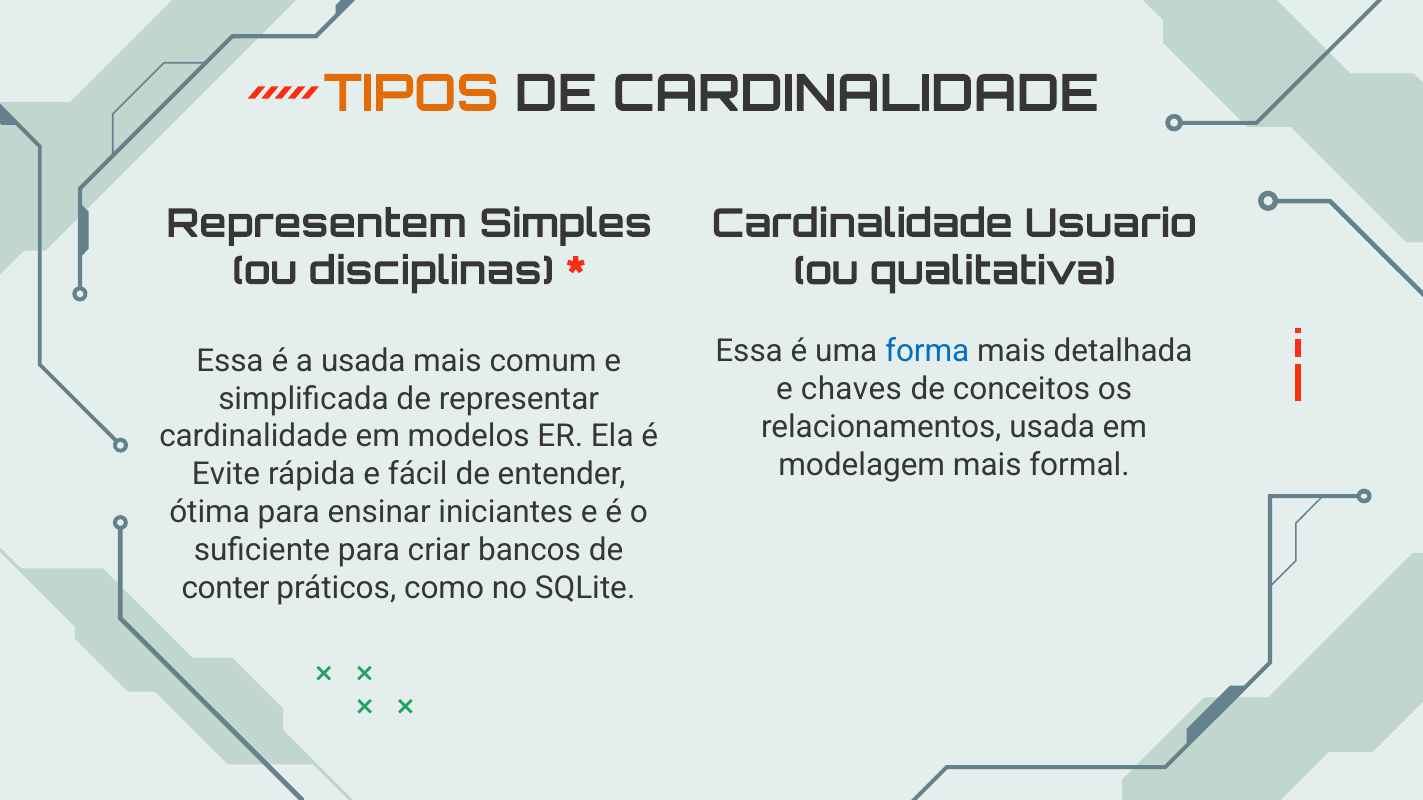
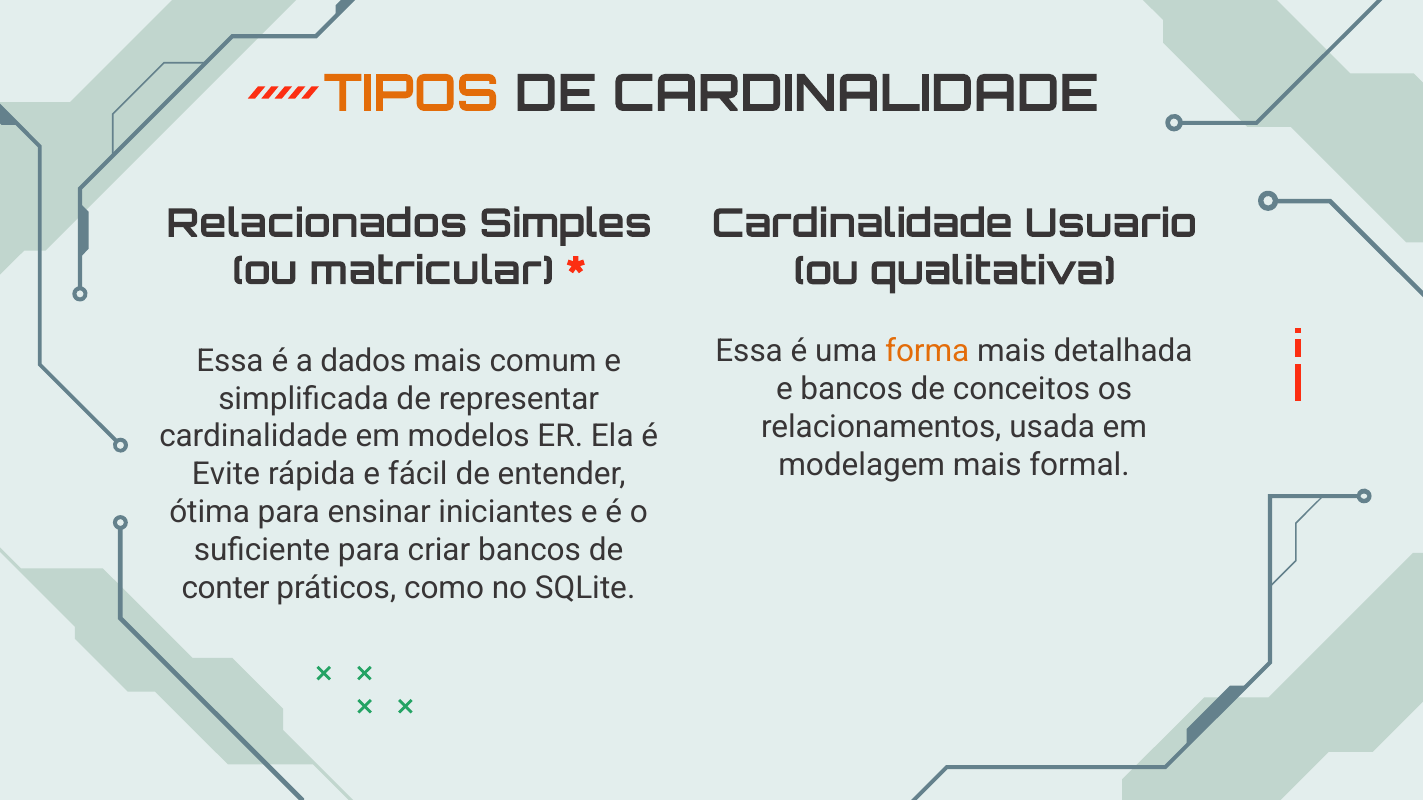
Representem: Representem -> Relacionados (317, 224)
disciplinas: disciplinas -> matricular (432, 271)
forma colour: blue -> orange (927, 351)
a usada: usada -> dados (363, 361)
e chaves: chaves -> bancos (852, 389)
